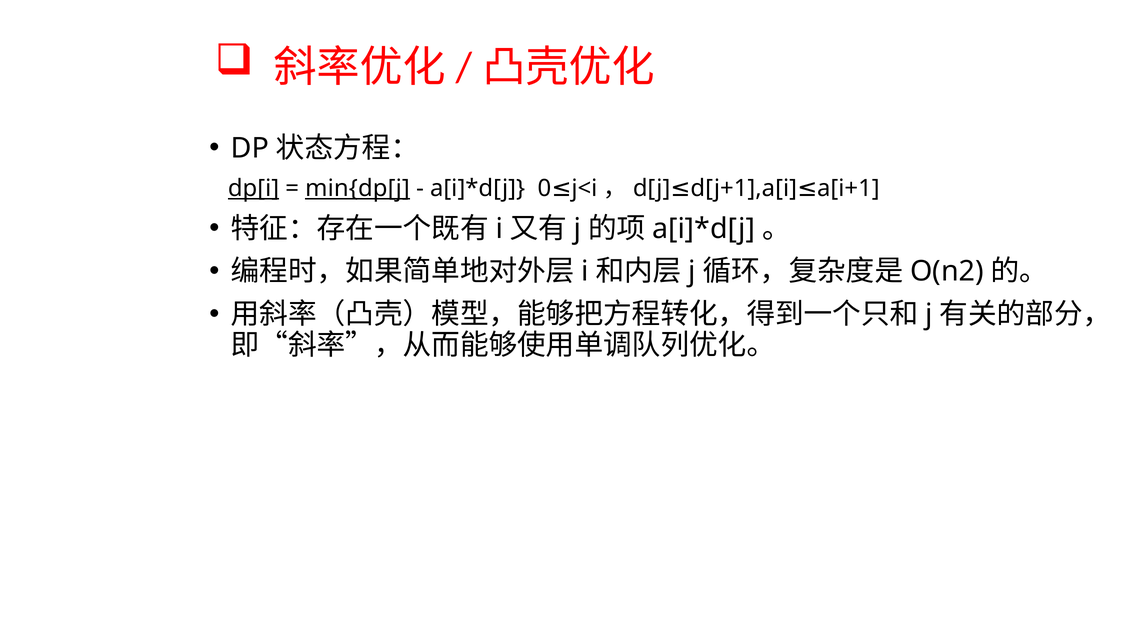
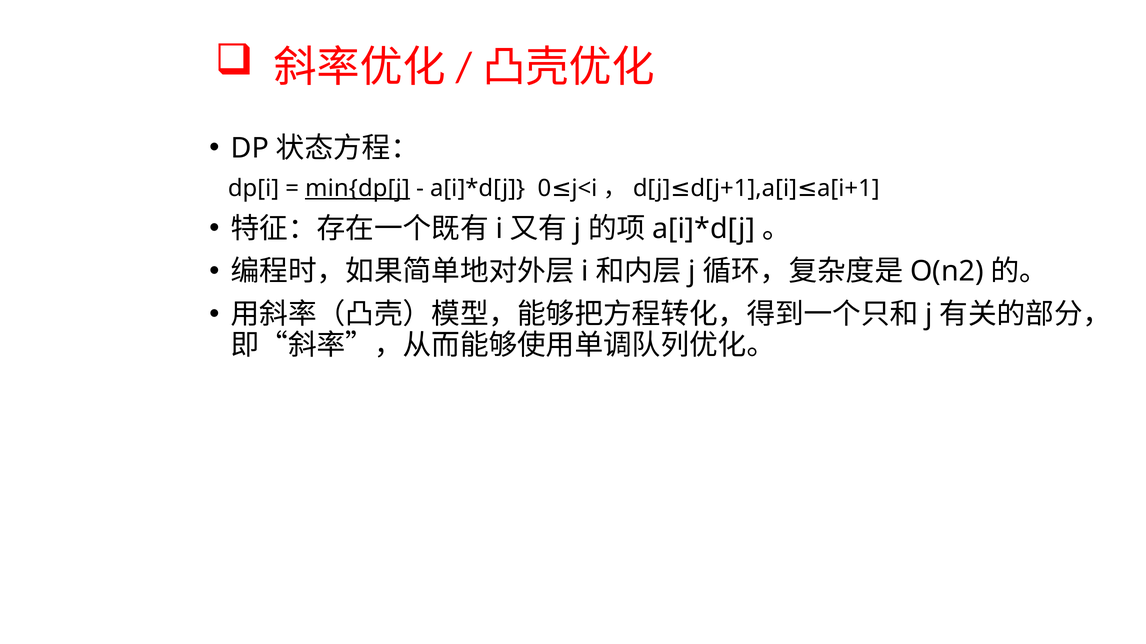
dp[i underline: present -> none (254, 189)
